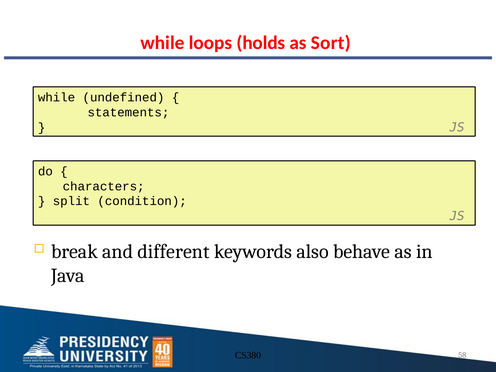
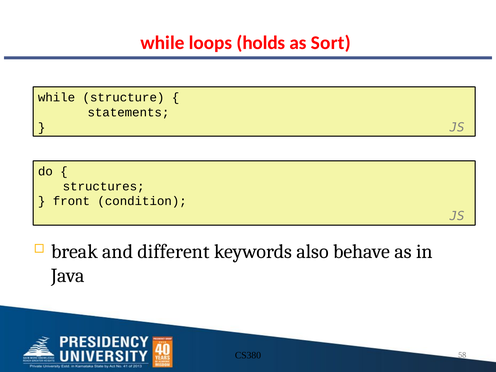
undefined: undefined -> structure (123, 98)
characters: characters -> structures (104, 186)
split: split -> front (71, 201)
